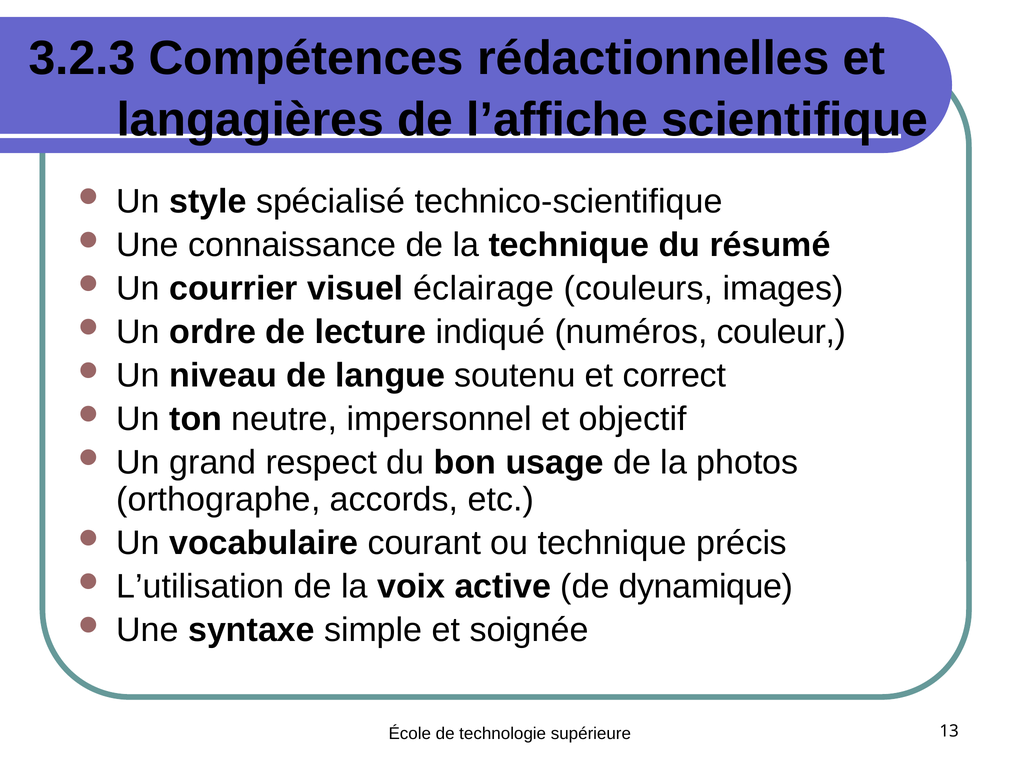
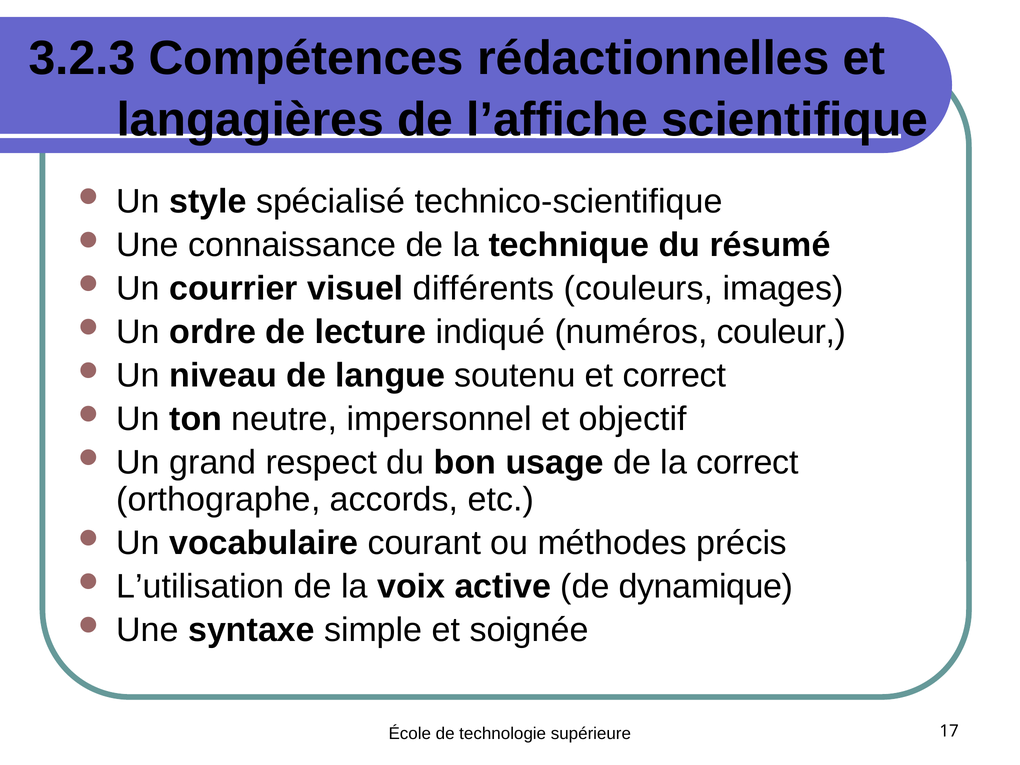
éclairage: éclairage -> différents (484, 289)
la photos: photos -> correct (747, 463)
ou technique: technique -> méthodes (612, 543)
13: 13 -> 17 (949, 731)
